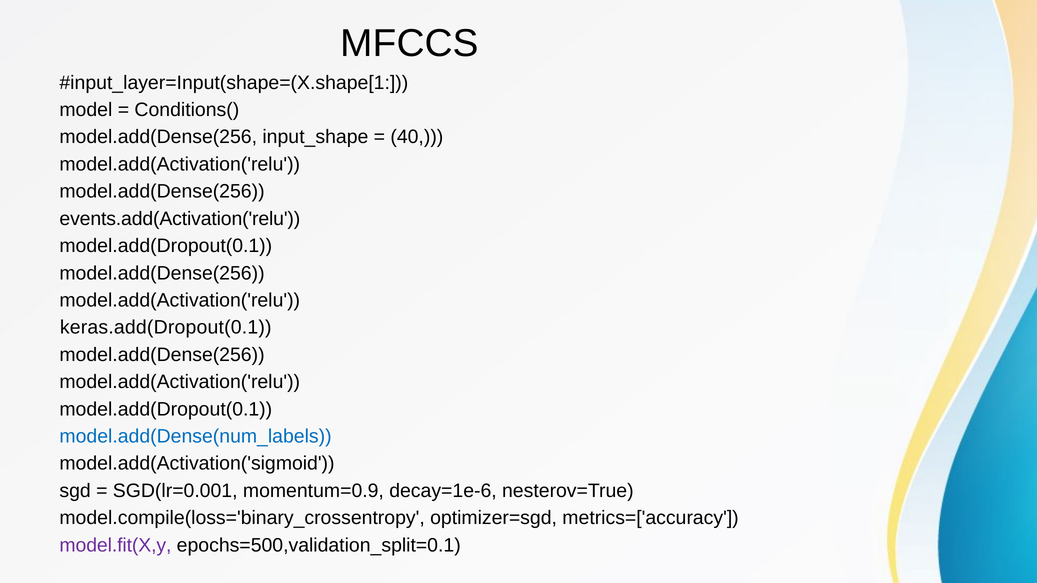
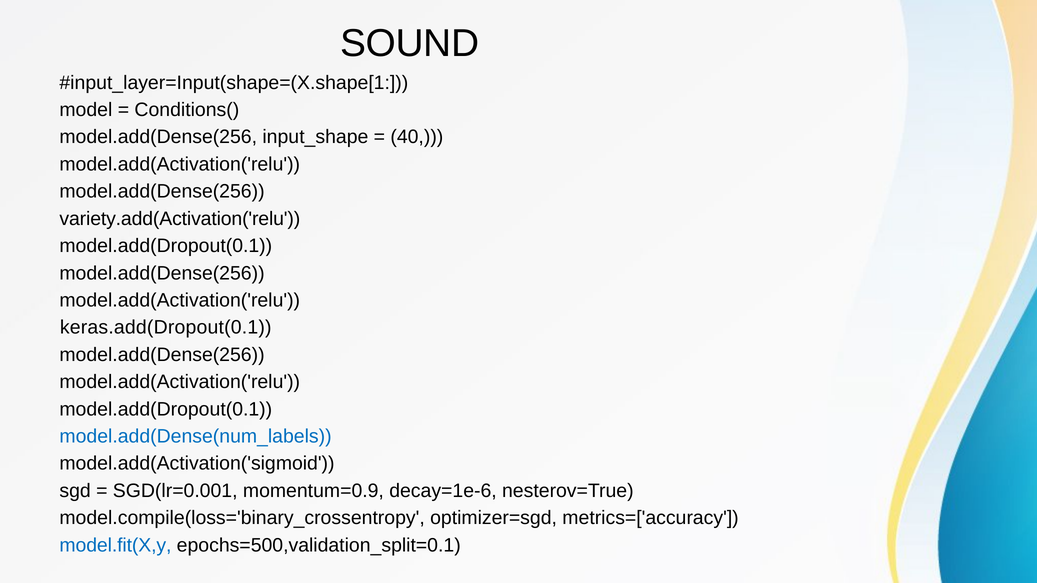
MFCCS: MFCCS -> SOUND (410, 44)
events.add(Activation('relu: events.add(Activation('relu -> variety.add(Activation('relu (180, 219)
model.fit(X,y colour: purple -> blue (115, 545)
